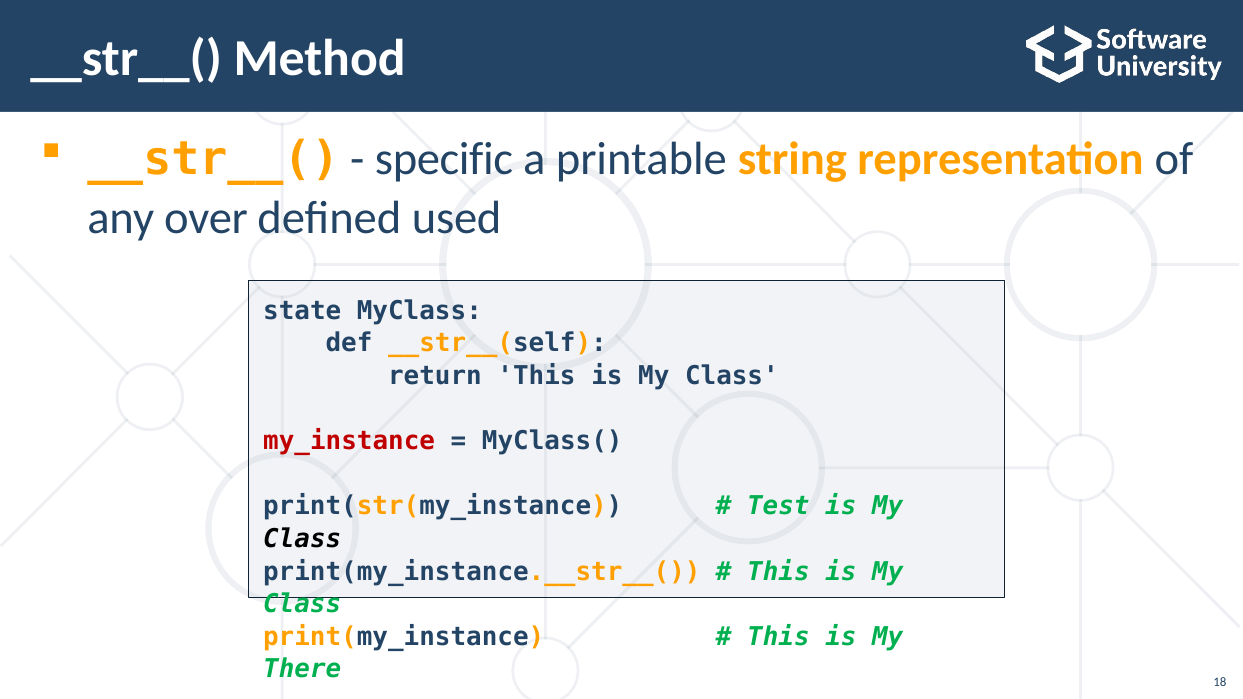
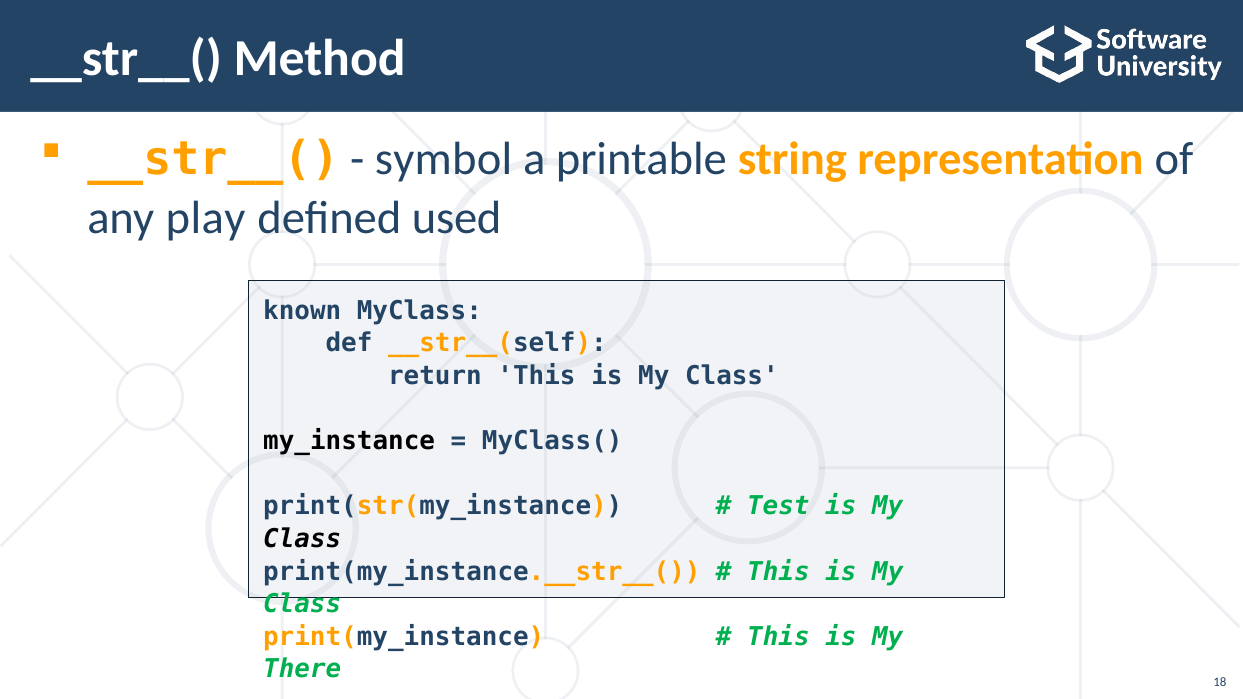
specific: specific -> symbol (444, 160)
over: over -> play (206, 218)
state: state -> known (302, 311)
my_instance colour: red -> black (349, 441)
